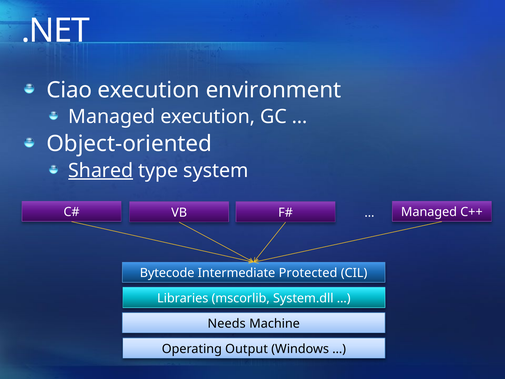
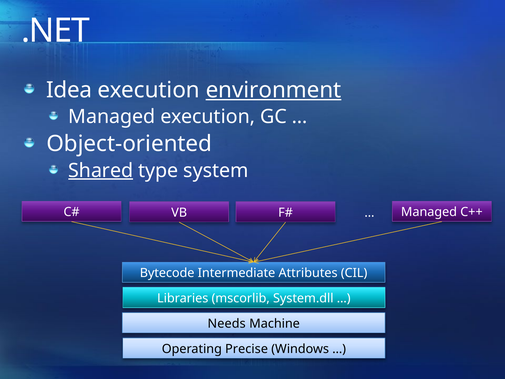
Ciao: Ciao -> Idea (69, 90)
environment underline: none -> present (274, 90)
Protected: Protected -> Attributes (308, 273)
Output: Output -> Precise (247, 349)
